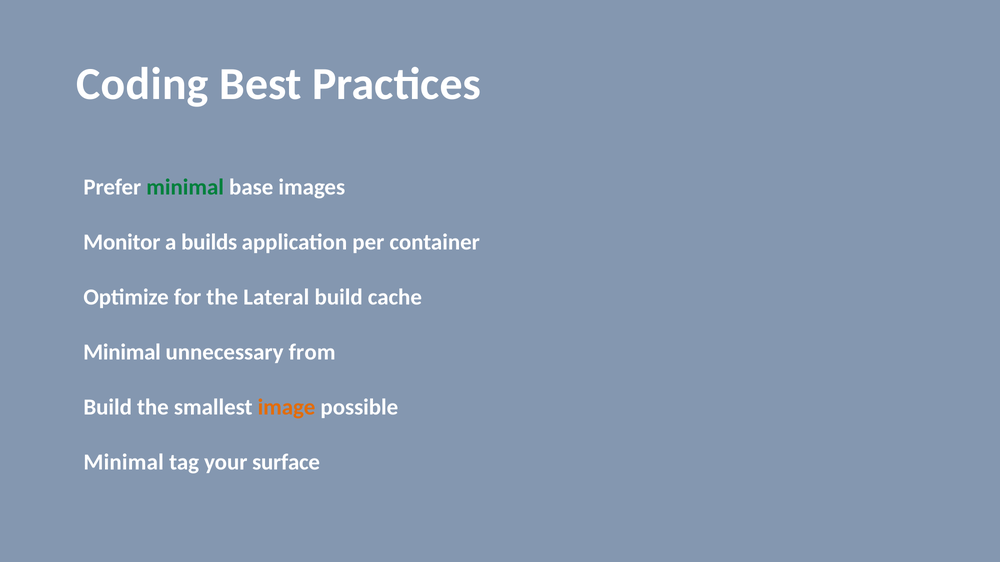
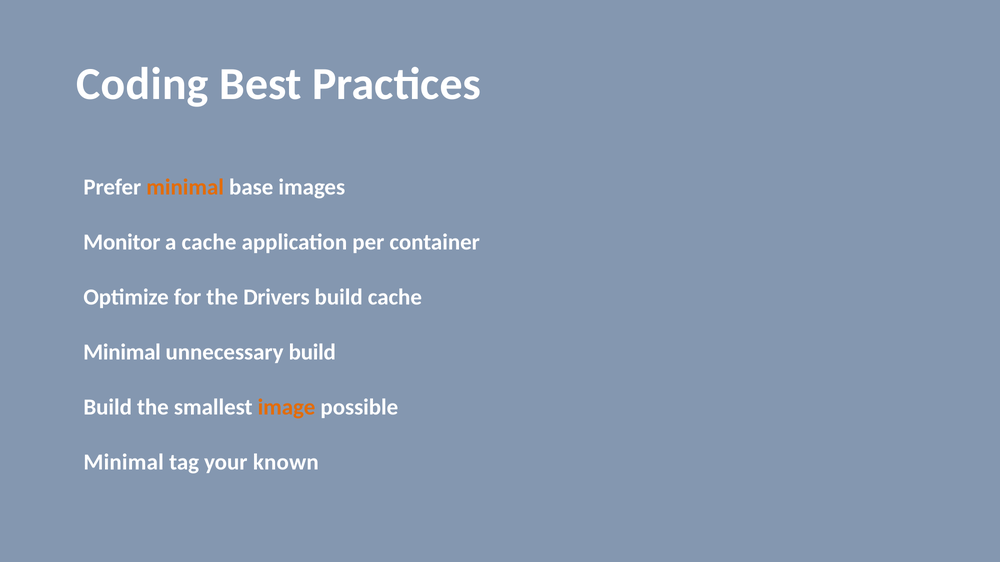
minimal colour: green -> orange (185, 187)
a builds: builds -> cache (209, 242)
Lateral: Lateral -> Drivers (276, 297)
unnecessary from: from -> build (312, 352)
surface: surface -> known (286, 462)
